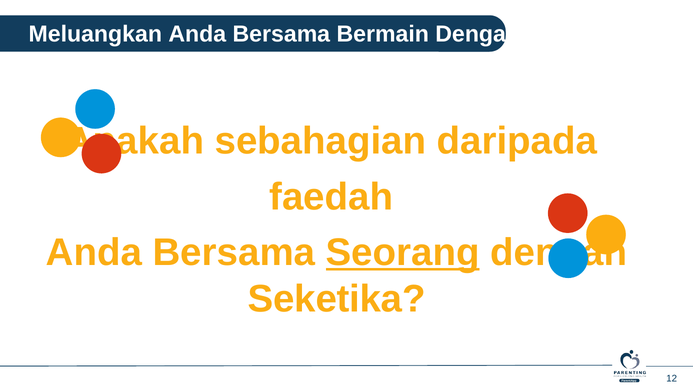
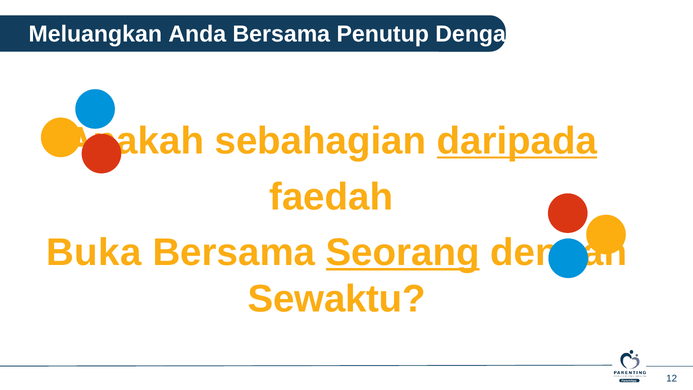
Bermain: Bermain -> Penutup (383, 34)
daripada underline: none -> present (517, 141)
Anda: Anda -> Buka (94, 253)
Seketika: Seketika -> Sewaktu (337, 299)
